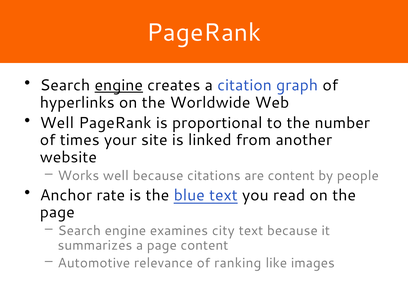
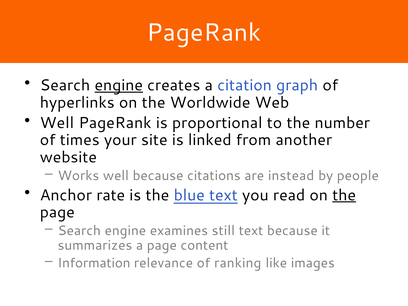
are content: content -> instead (291, 176)
the underline: none -> present (344, 195)
city: city -> still (223, 231)
Automotive: Automotive -> Information (94, 263)
